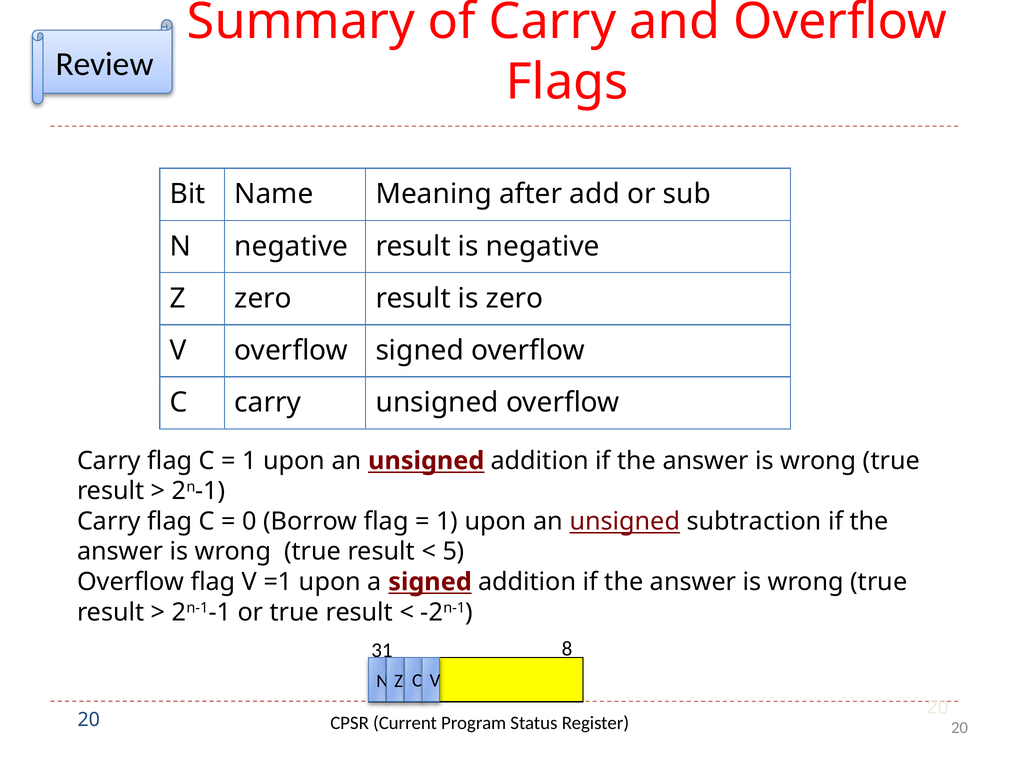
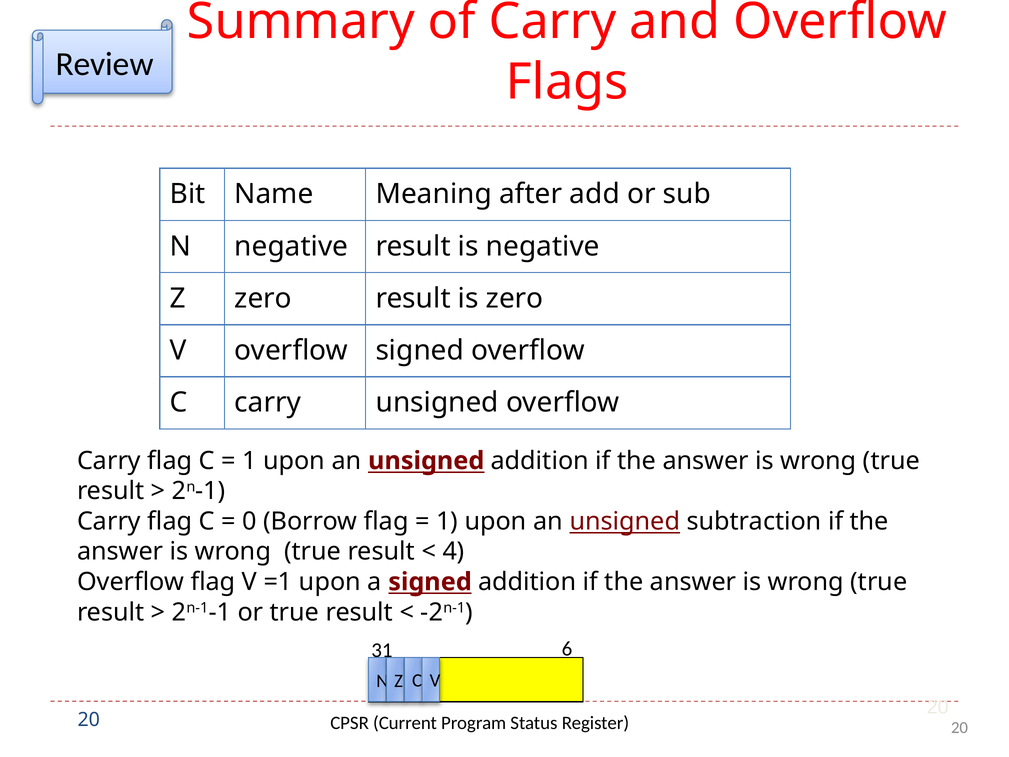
5: 5 -> 4 (454, 551)
8: 8 -> 6 (567, 649)
